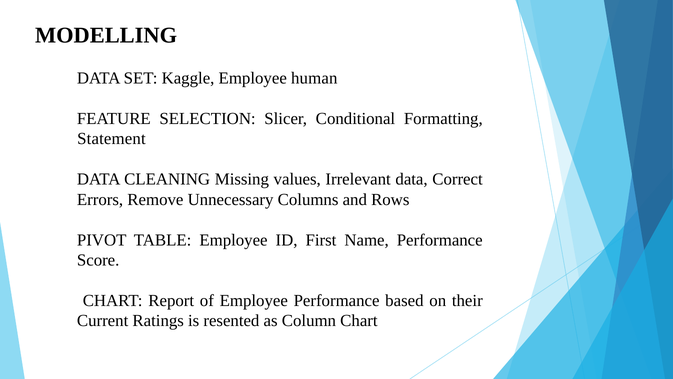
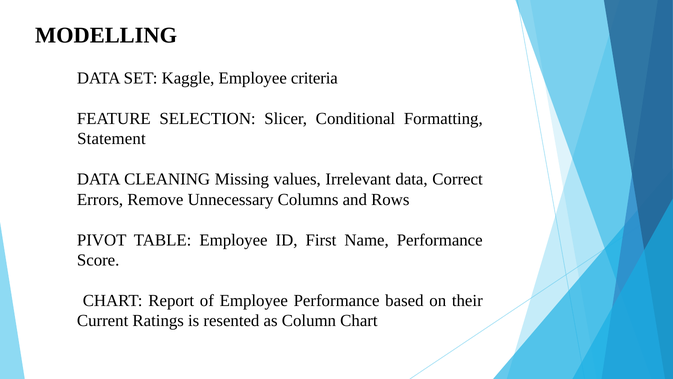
human: human -> criteria (314, 78)
